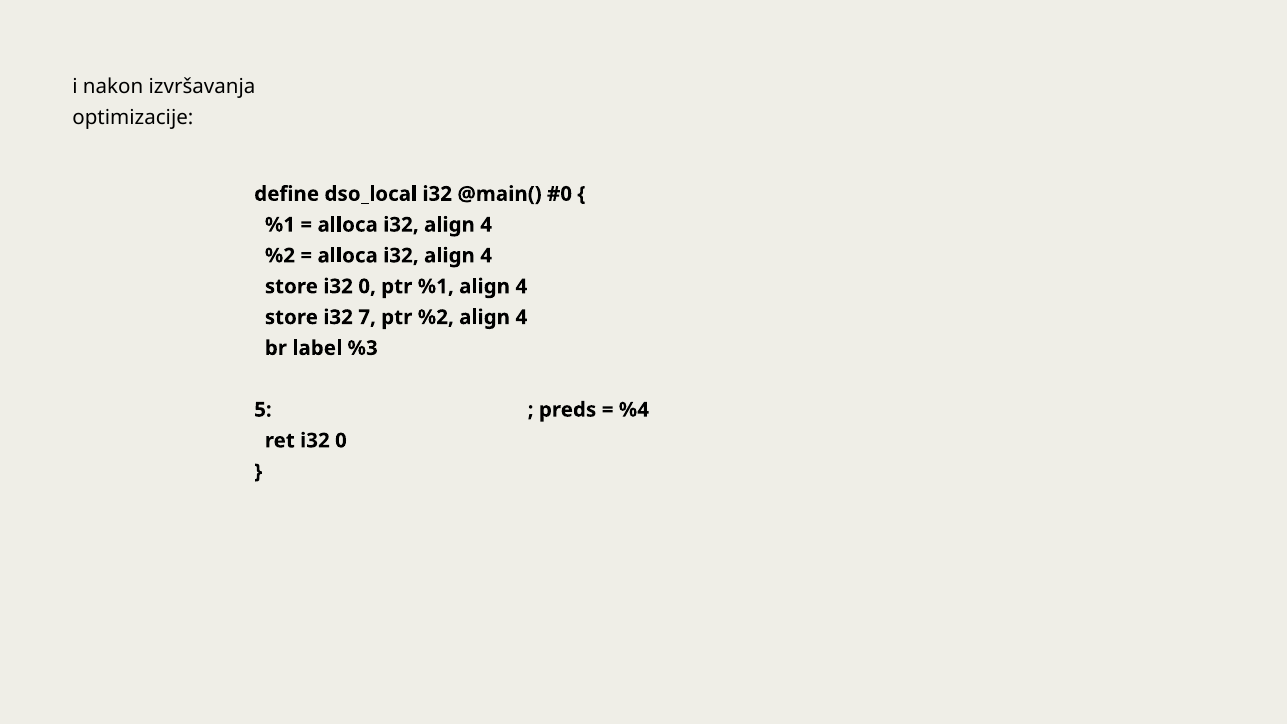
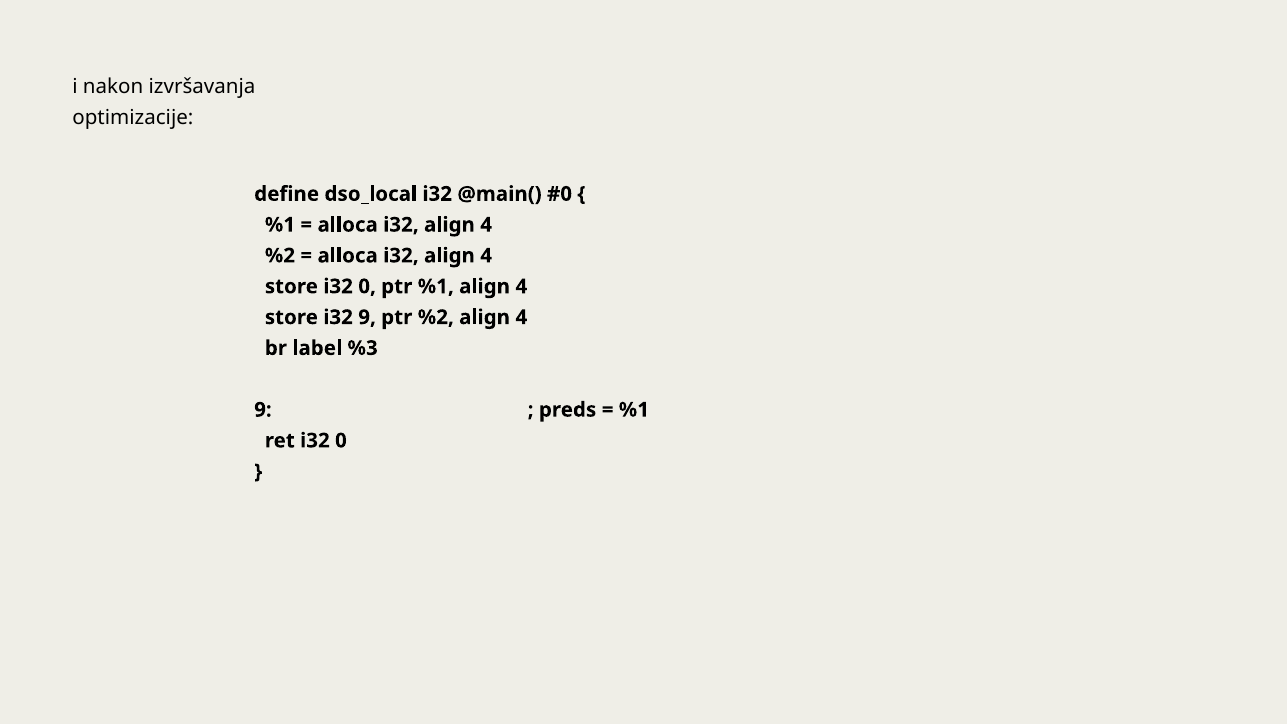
i32 7: 7 -> 9 (367, 317)
5: 5 -> 9 (263, 410)
%4: %4 -> %1 (634, 410)
